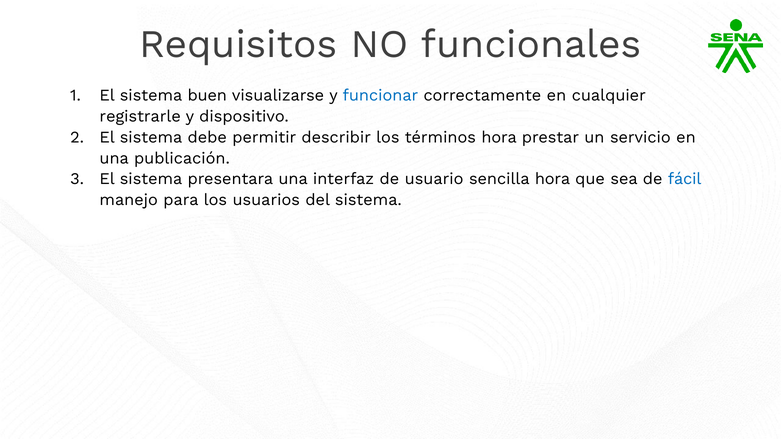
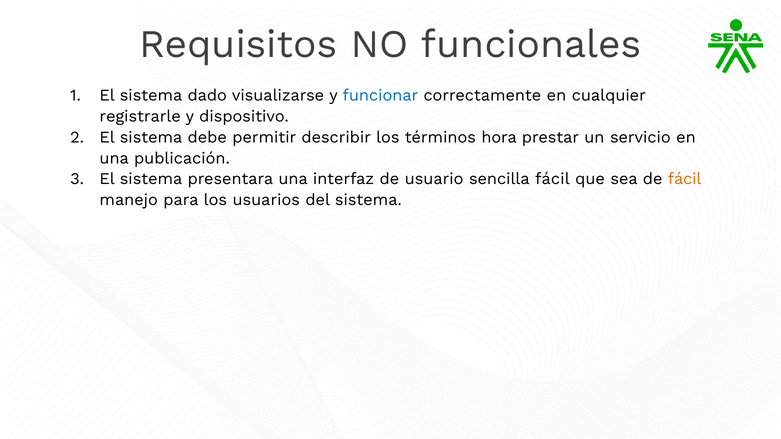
buen: buen -> dado (207, 96)
sencilla hora: hora -> fácil (552, 179)
fácil colour: blue -> orange (685, 179)
